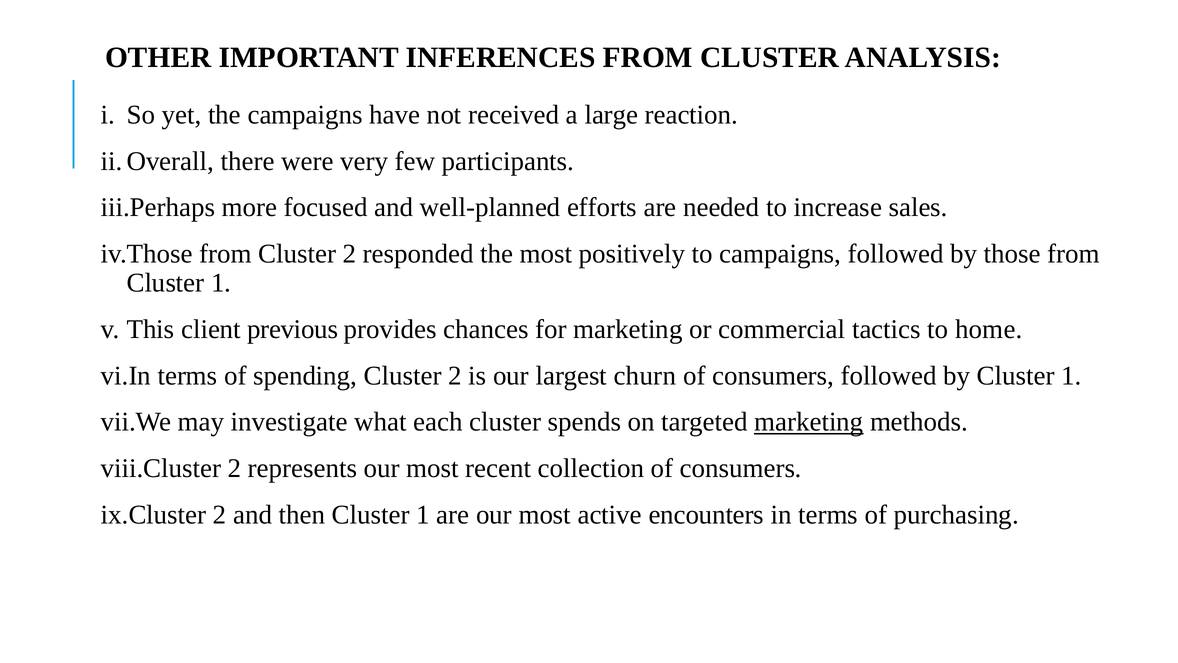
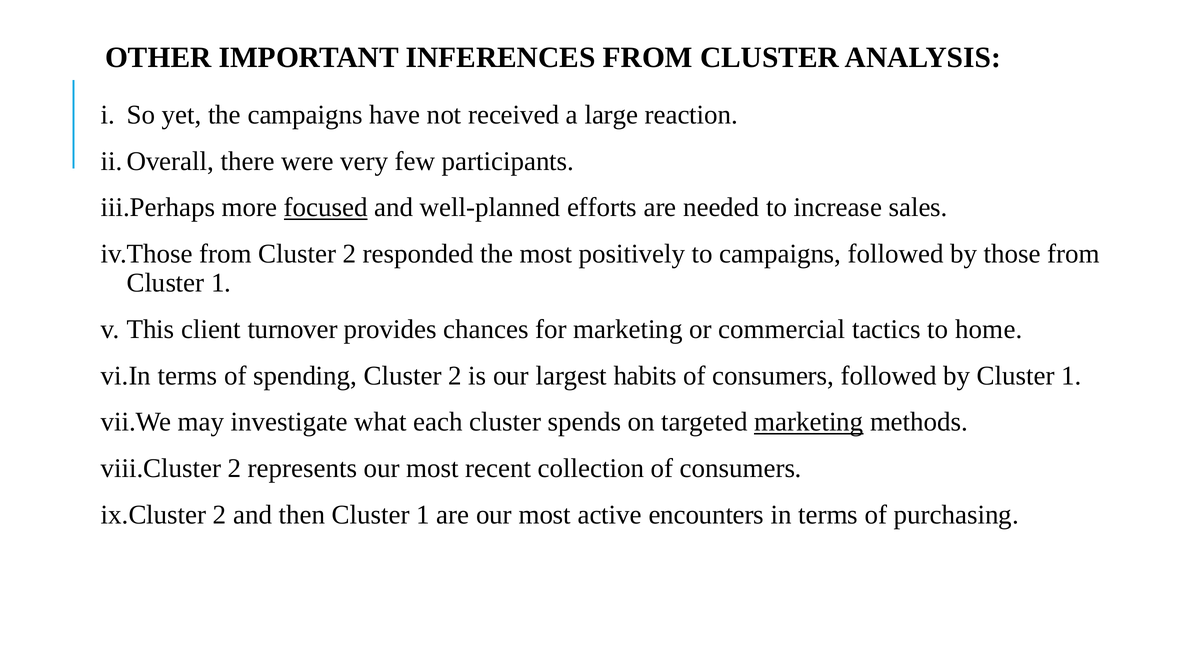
focused underline: none -> present (326, 207)
previous: previous -> turnover (293, 329)
churn: churn -> habits (645, 375)
